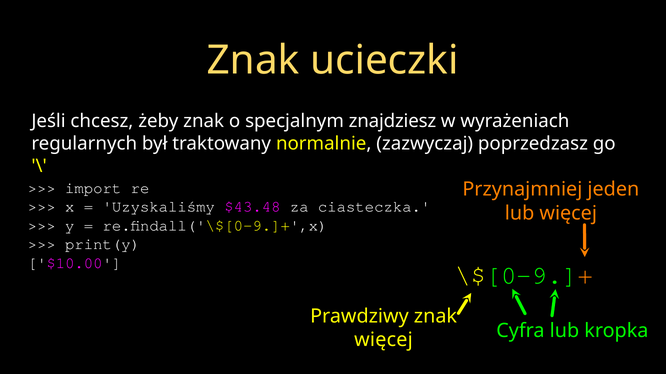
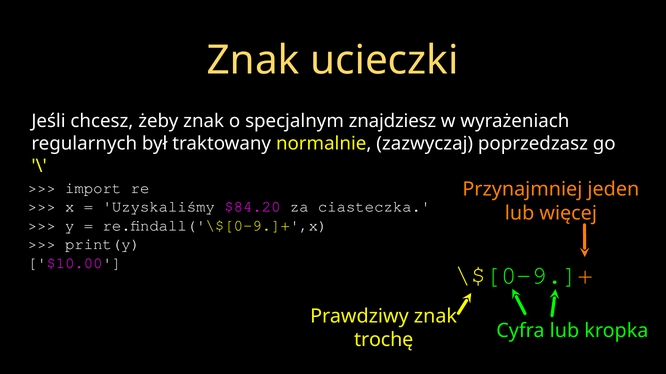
$43.48: $43.48 -> $84.20 (252, 207)
więcej: więcej -> trochę (384, 340)
